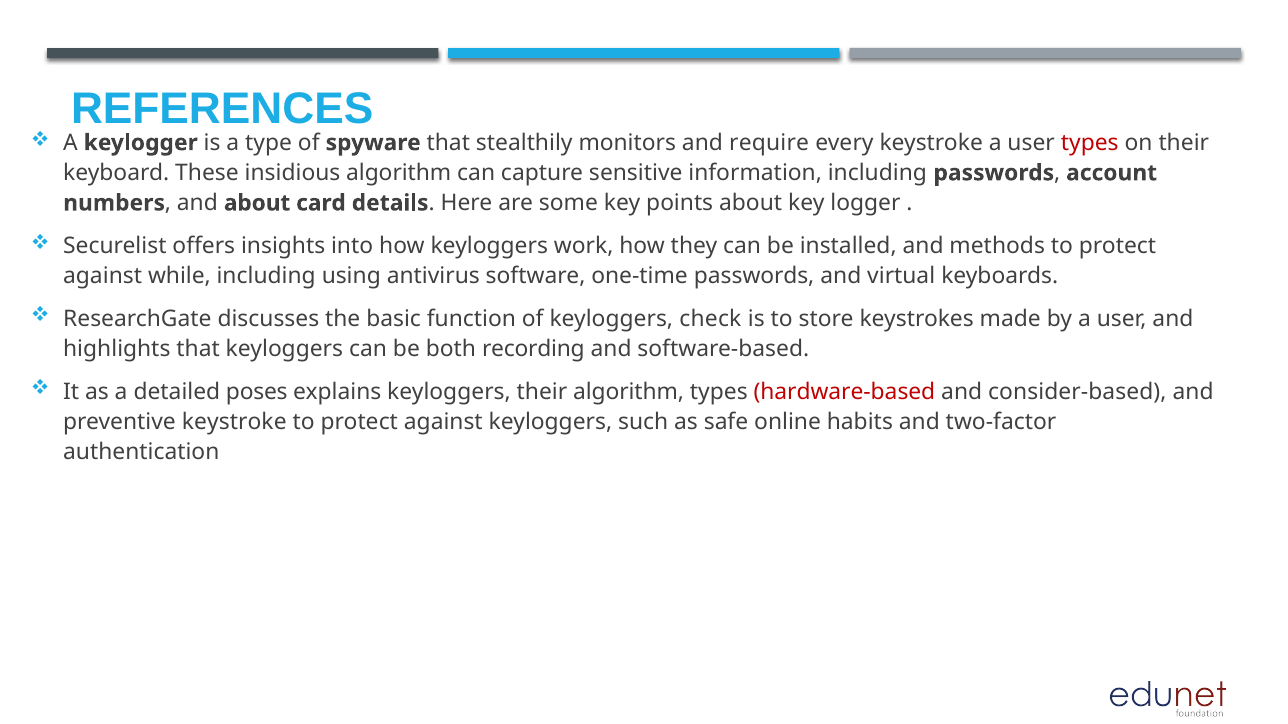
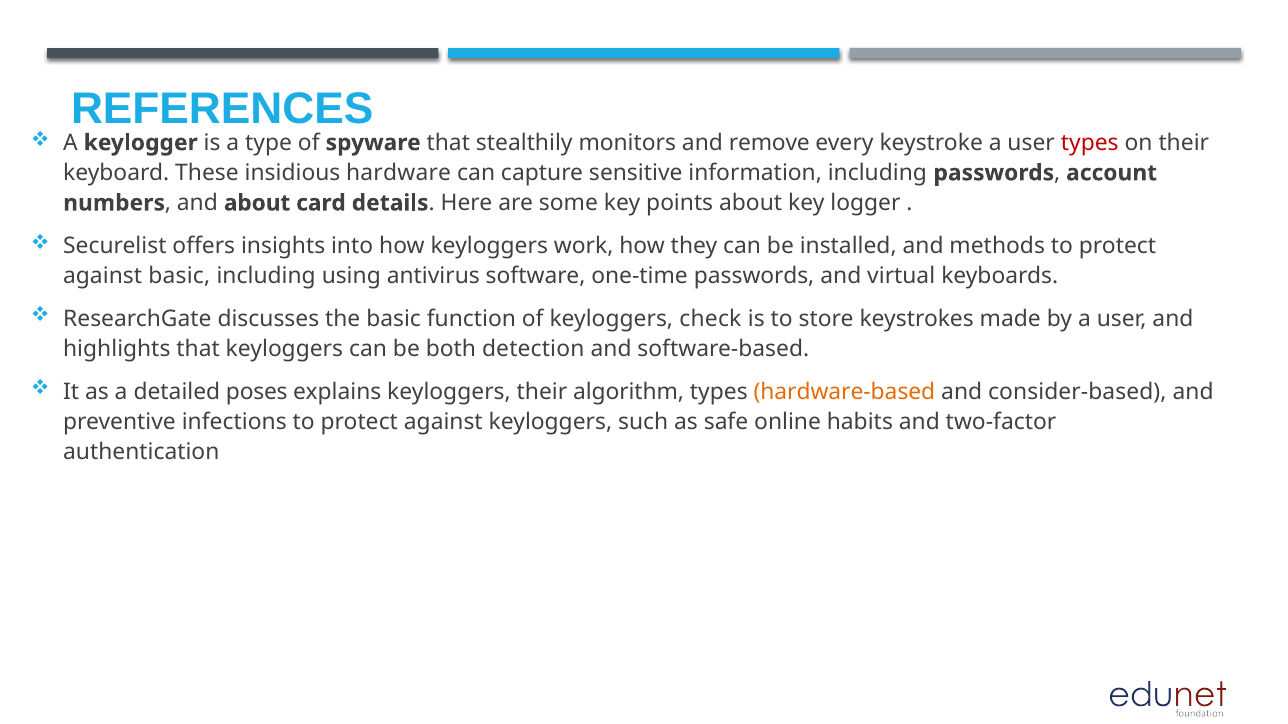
require: require -> remove (769, 143)
insidious algorithm: algorithm -> hardware (399, 173)
against while: while -> basic (179, 276)
recording: recording -> detection (533, 349)
hardware-based colour: red -> orange (844, 392)
preventive keystroke: keystroke -> infections (234, 422)
